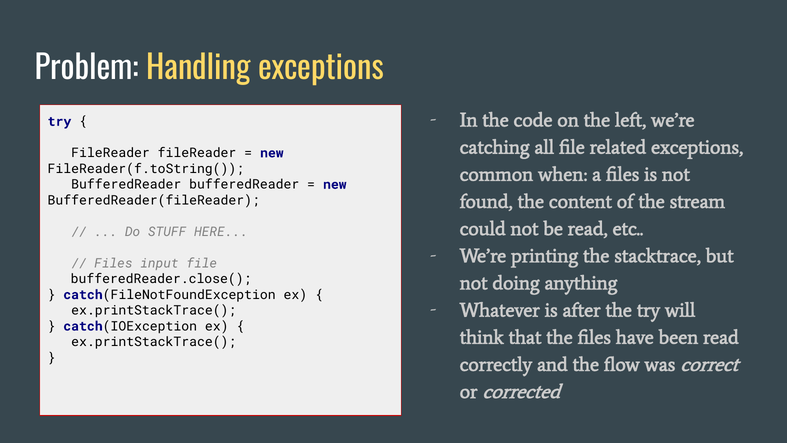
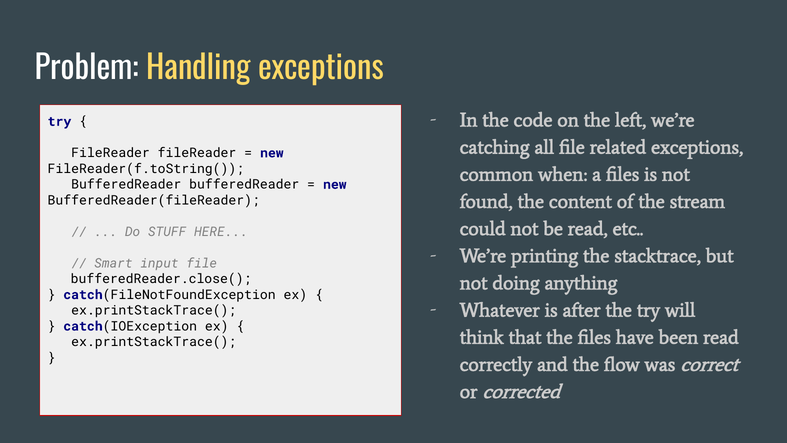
Files: Files -> Smart (113, 263)
